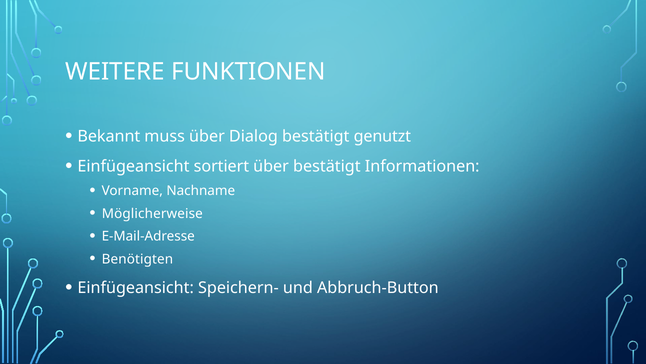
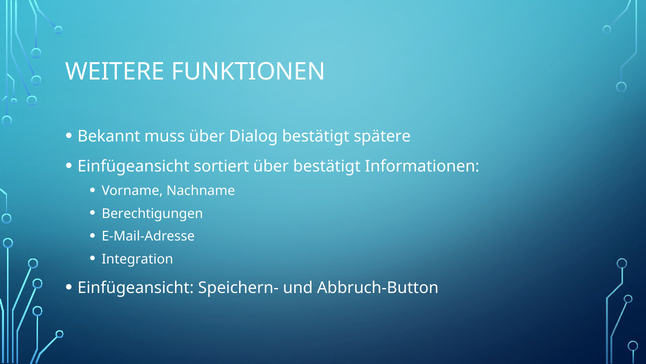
genutzt: genutzt -> spätere (382, 136)
Möglicherweise: Möglicherweise -> Berechtigungen (152, 213)
Benötigten: Benötigten -> Integration (137, 259)
